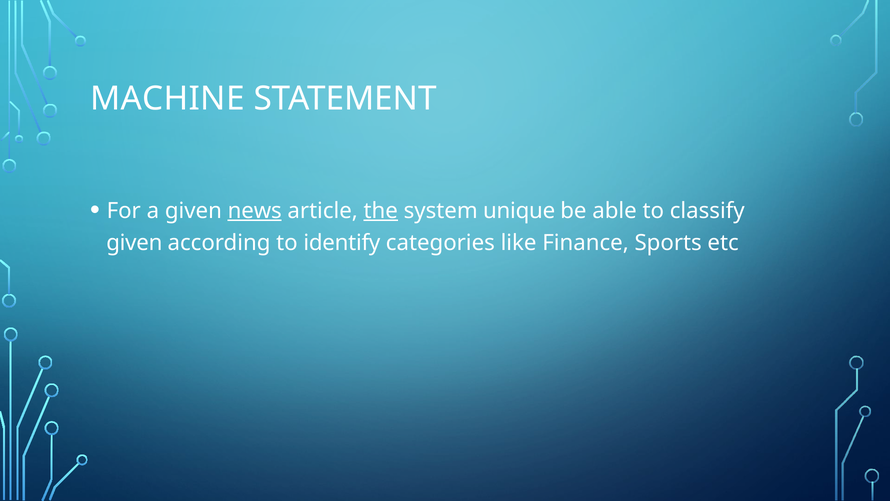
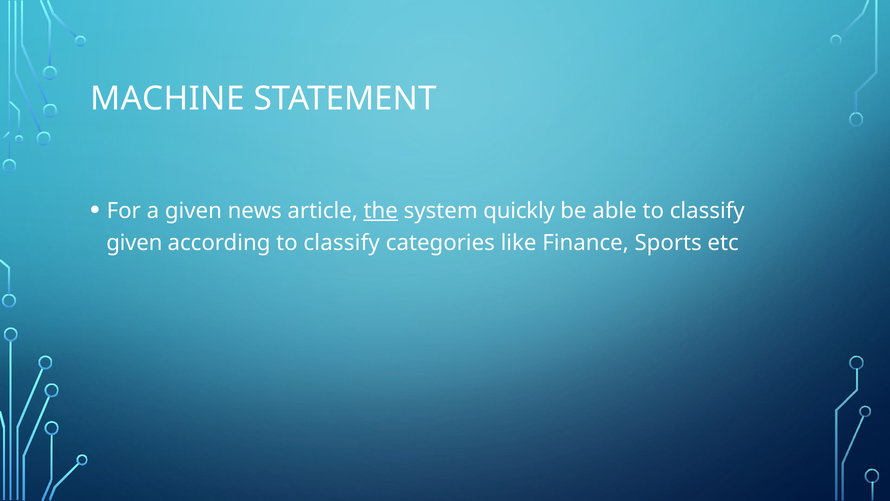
news underline: present -> none (255, 211)
unique: unique -> quickly (519, 211)
according to identify: identify -> classify (342, 243)
